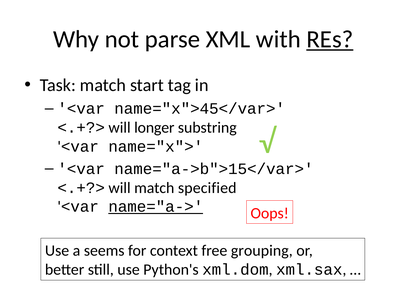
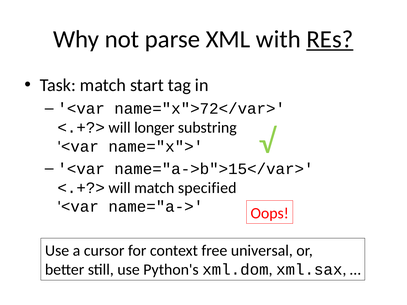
name="x">45</var>: name="x">45</var> -> name="x">72</var> (200, 109)
name="a-> underline: present -> none (156, 207)
seems: seems -> cursor (104, 251)
grouping: grouping -> universal (262, 251)
